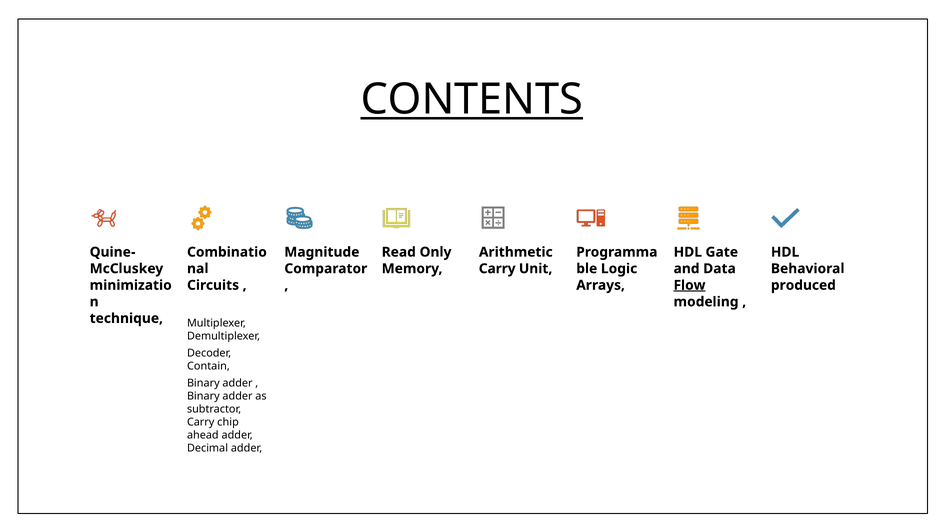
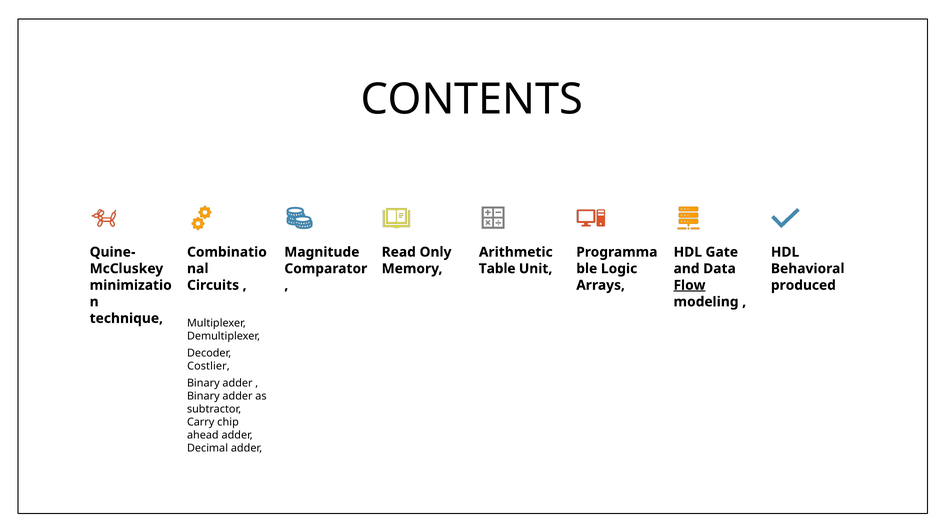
CONTENTS underline: present -> none (472, 100)
Carry: Carry -> Table (497, 269)
Contain: Contain -> Costlier (208, 366)
